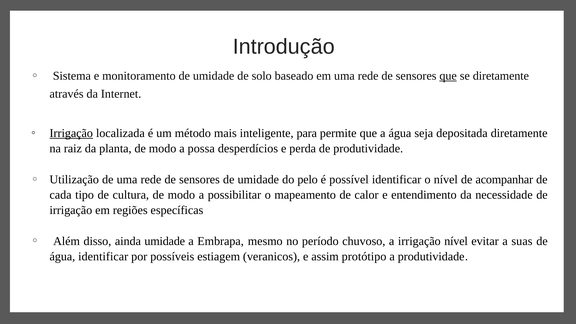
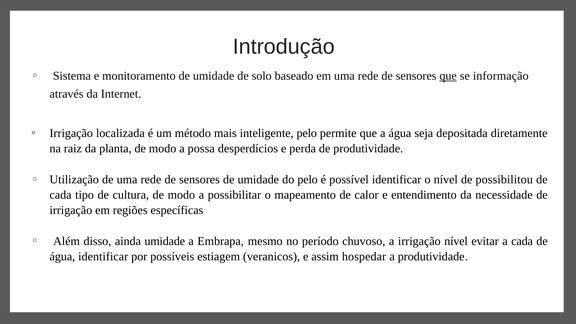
se diretamente: diretamente -> informação (501, 76)
Irrigação underline: present -> none (71, 133)
inteligente para: para -> pelo (307, 133)
acompanhar: acompanhar -> possibilitou (504, 180)
a suas: suas -> cada (522, 241)
protótipo: protótipo -> hospedar (364, 257)
